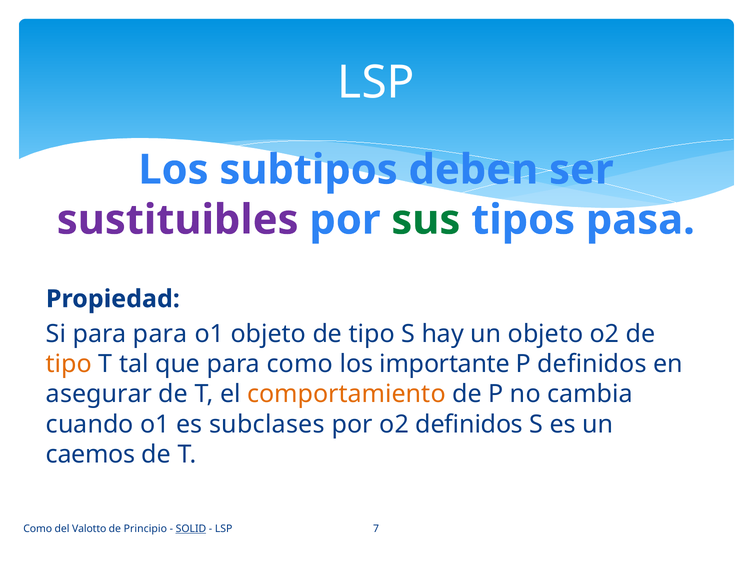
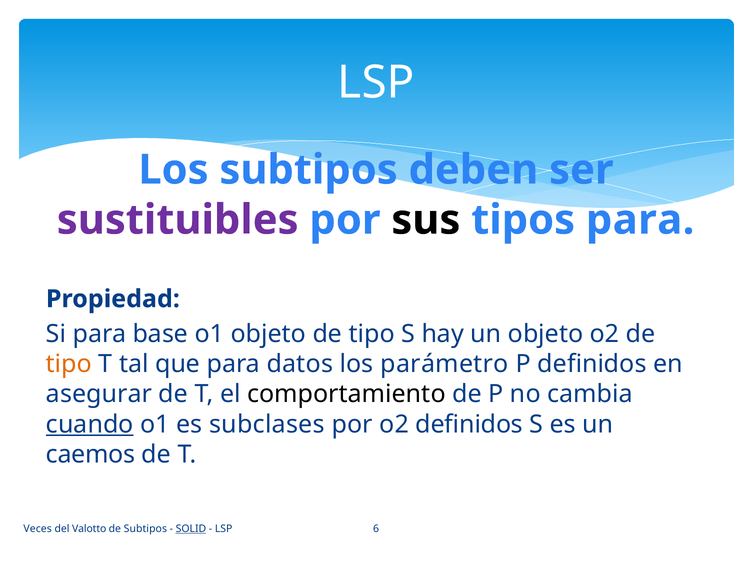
sus colour: green -> black (426, 220)
tipos pasa: pasa -> para (640, 220)
para para: para -> base (160, 334)
para como: como -> datos (300, 364)
importante: importante -> parámetro (444, 364)
comportamiento colour: orange -> black (346, 394)
cuando underline: none -> present (90, 424)
Como: Como -> Veces (38, 529)
de Principio: Principio -> Subtipos (145, 529)
7: 7 -> 6 (376, 529)
